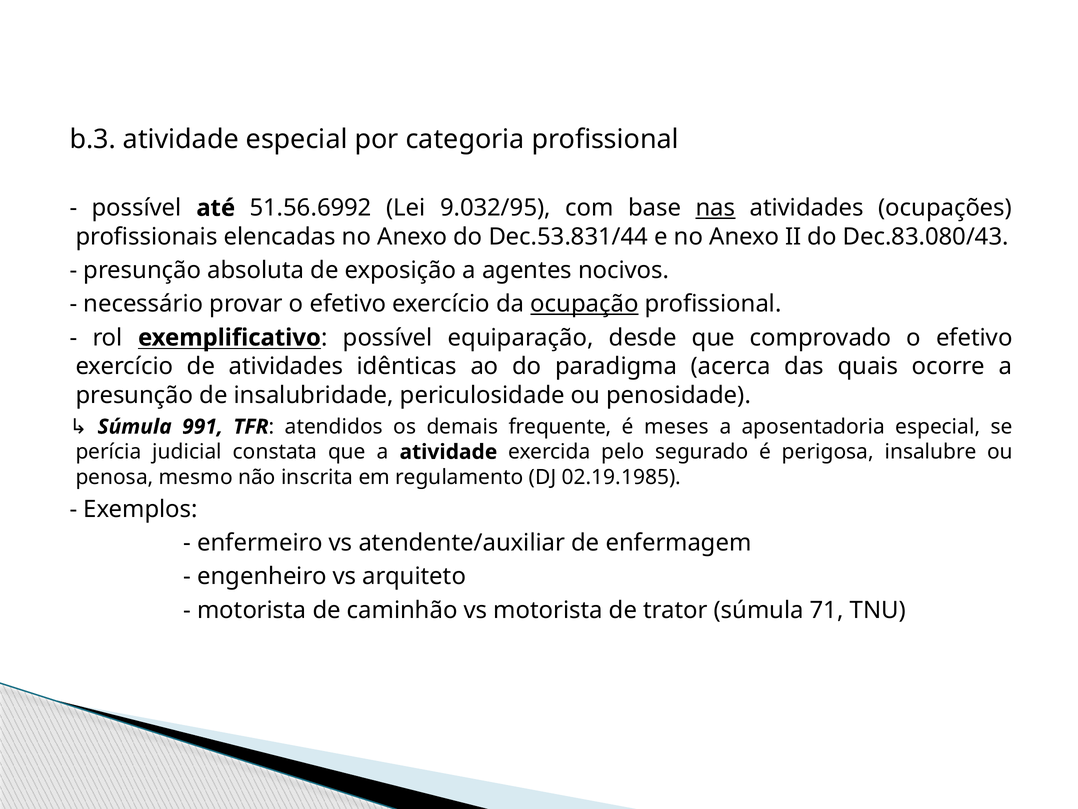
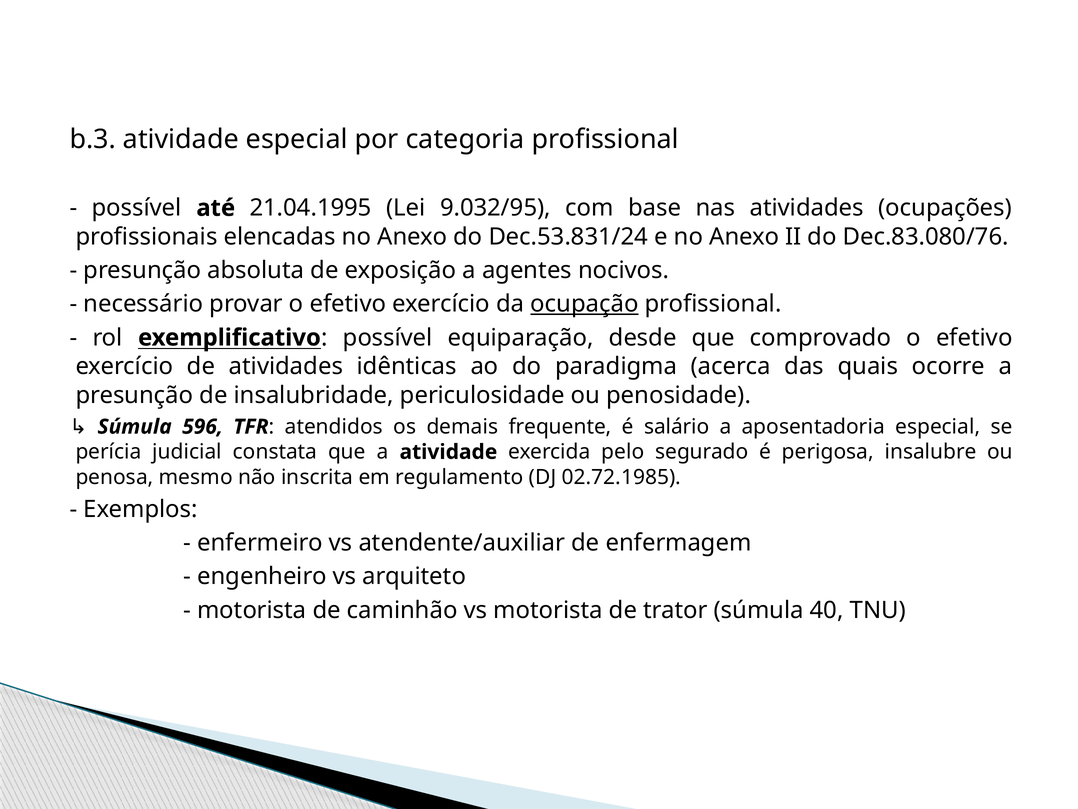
51.56.6992: 51.56.6992 -> 21.04.1995 (311, 208)
nas underline: present -> none (715, 208)
Dec.53.831/44: Dec.53.831/44 -> Dec.53.831/24 (568, 237)
Dec.83.080/43: Dec.83.080/43 -> Dec.83.080/76 (926, 237)
991: 991 -> 596 (203, 427)
meses: meses -> salário (677, 427)
02.19.1985: 02.19.1985 -> 02.72.1985 (621, 477)
71: 71 -> 40 (827, 610)
